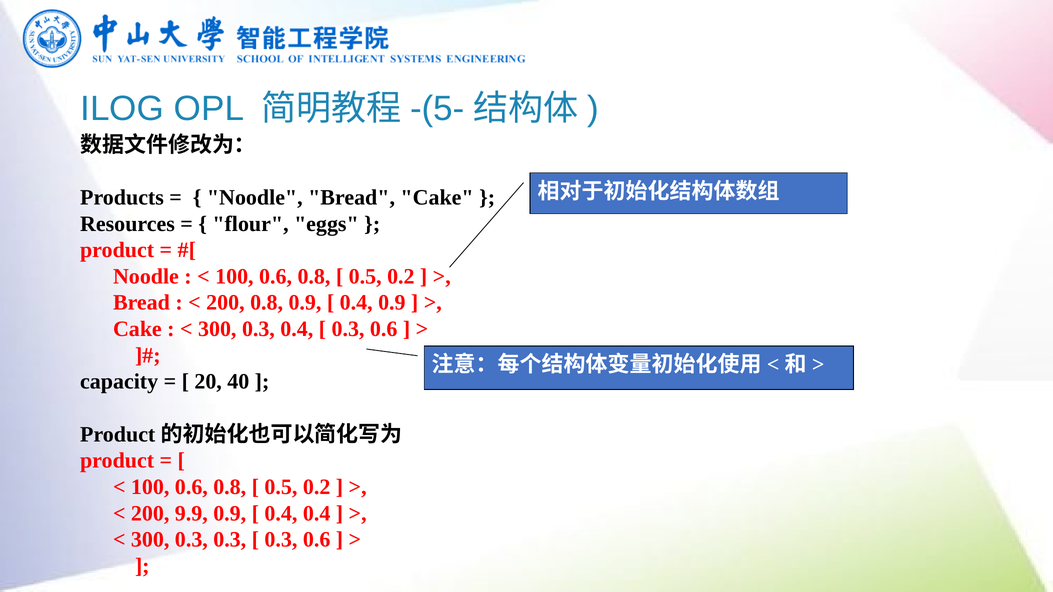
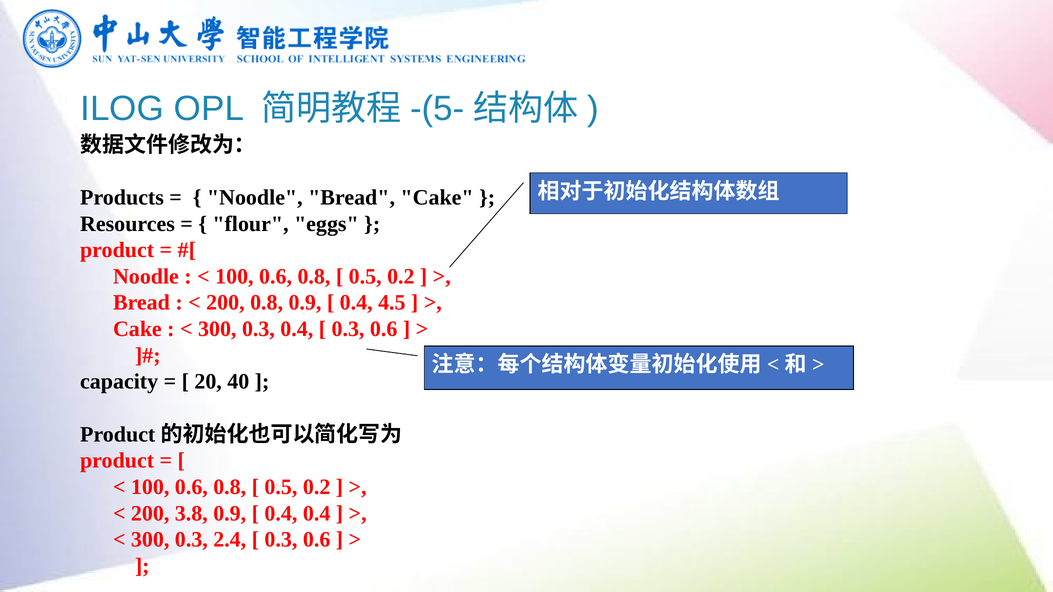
0.4 0.9: 0.9 -> 4.5 (392, 303)
9.9: 9.9 -> 3.8 (191, 514)
0.3 0.3: 0.3 -> 2.4 (230, 540)
